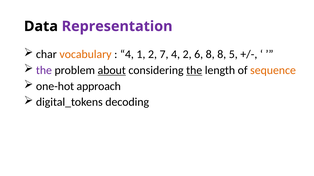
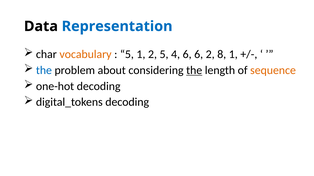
Representation colour: purple -> blue (117, 26)
4: 4 -> 5 (127, 54)
2 7: 7 -> 5 (164, 54)
4 2: 2 -> 6 (187, 54)
6 8: 8 -> 2 (210, 54)
8 5: 5 -> 1 (233, 54)
the colour: purple -> blue (44, 70)
about underline: present -> none (112, 70)
one-hot approach: approach -> decoding (99, 86)
